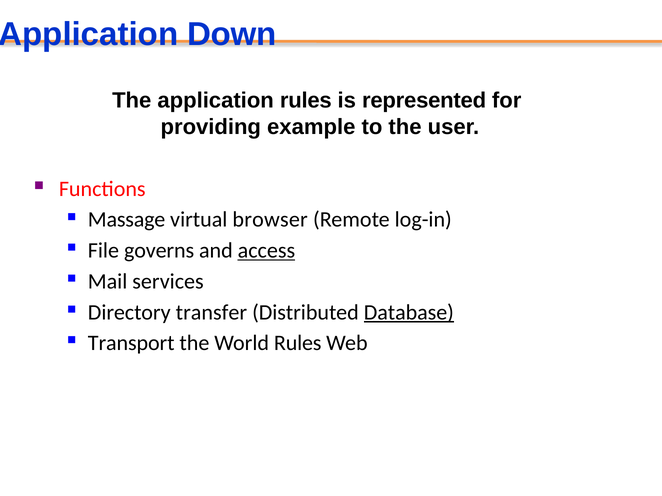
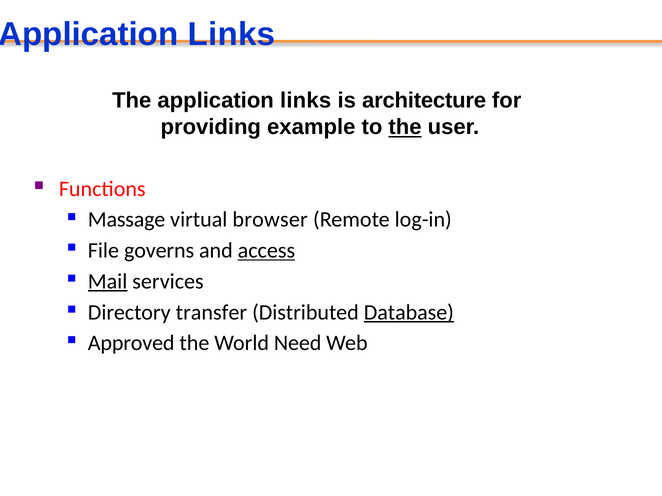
Down: Down -> Links (231, 34)
The application rules: rules -> links (306, 101)
represented: represented -> architecture (424, 101)
the underline: none -> present (405, 127)
Mail underline: none -> present (108, 282)
Transport: Transport -> Approved (131, 343)
World Rules: Rules -> Need (298, 343)
